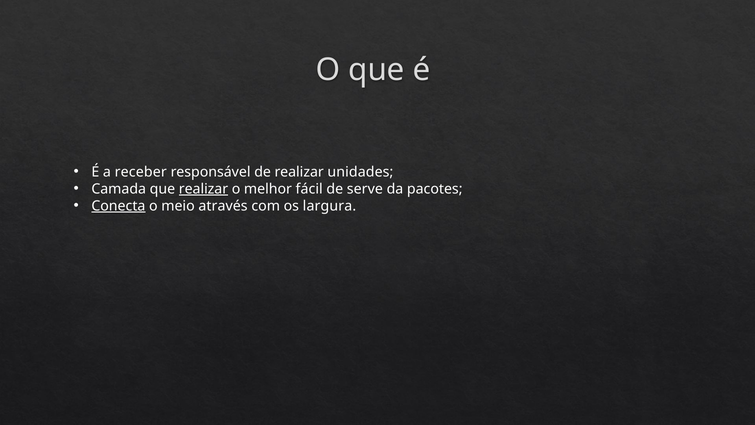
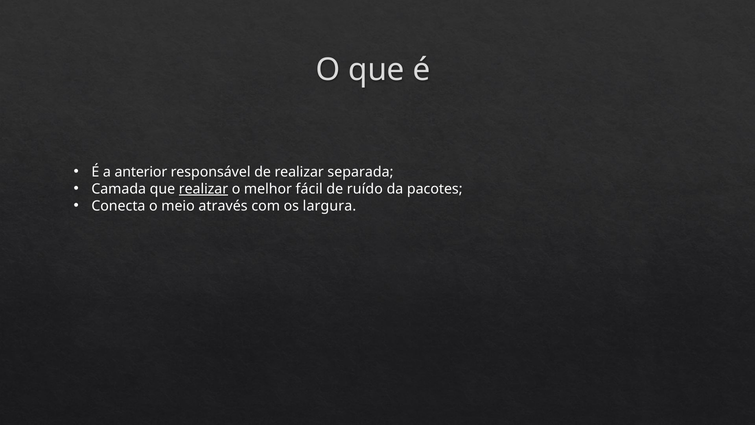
receber: receber -> anterior (141, 172)
unidades: unidades -> separada (360, 172)
serve: serve -> ruído (365, 189)
Conecta underline: present -> none (118, 206)
